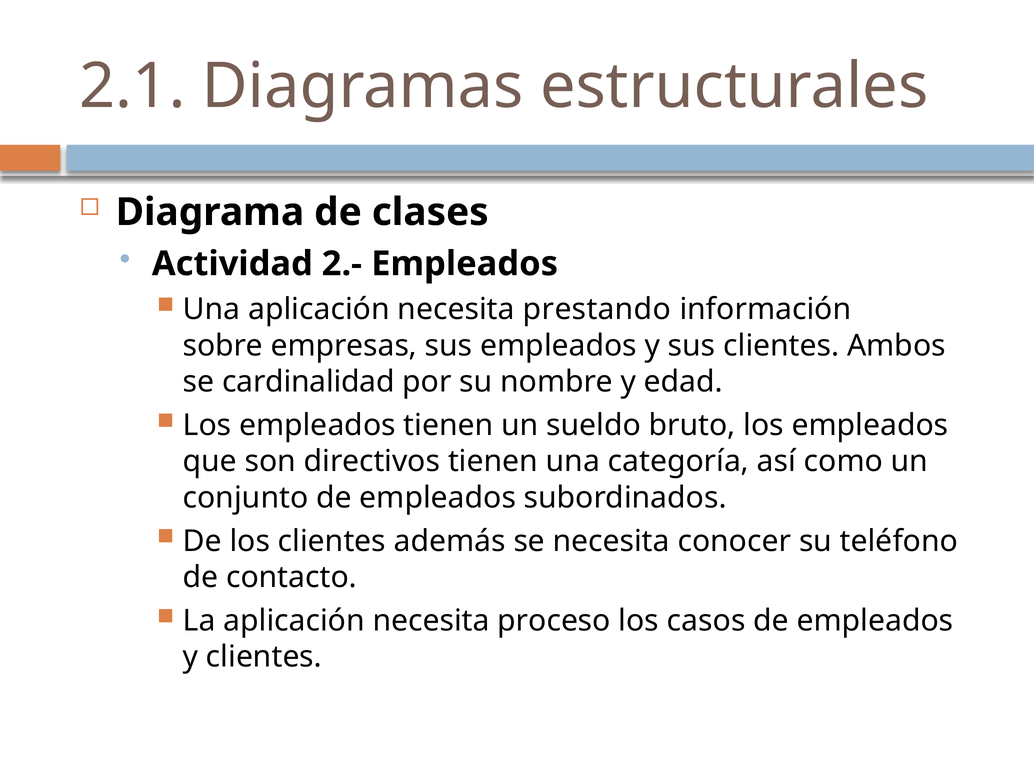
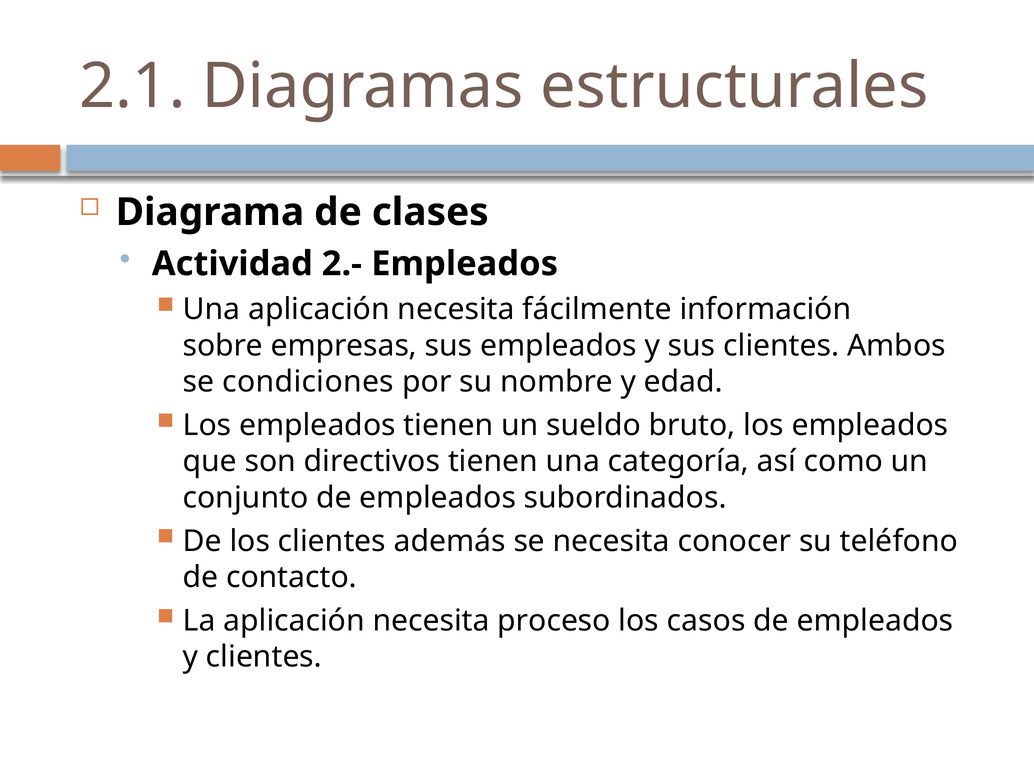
prestando: prestando -> fácilmente (597, 309)
cardinalidad: cardinalidad -> condiciones (308, 382)
